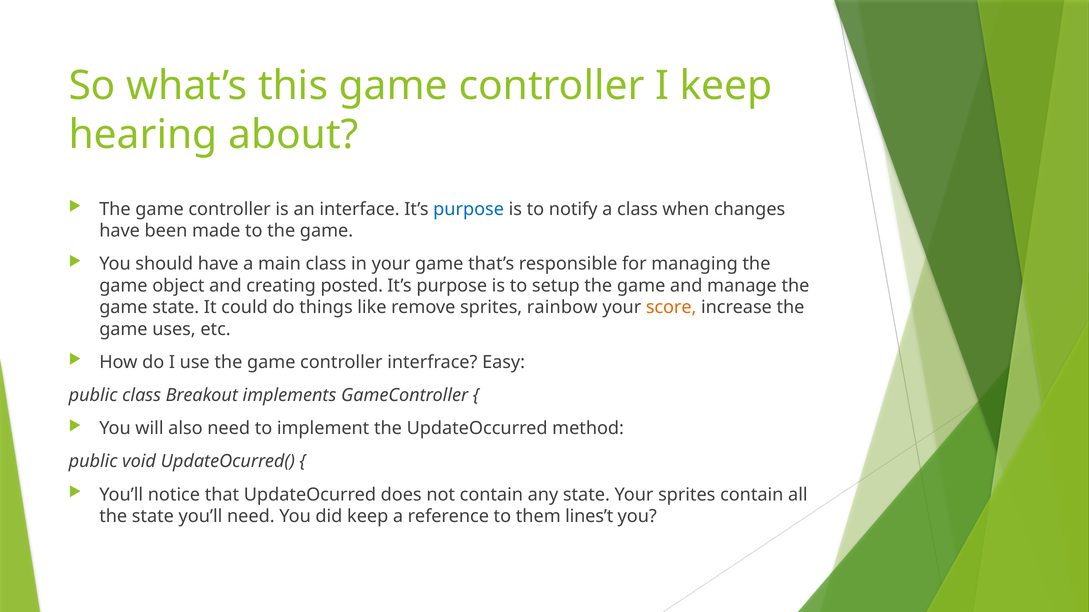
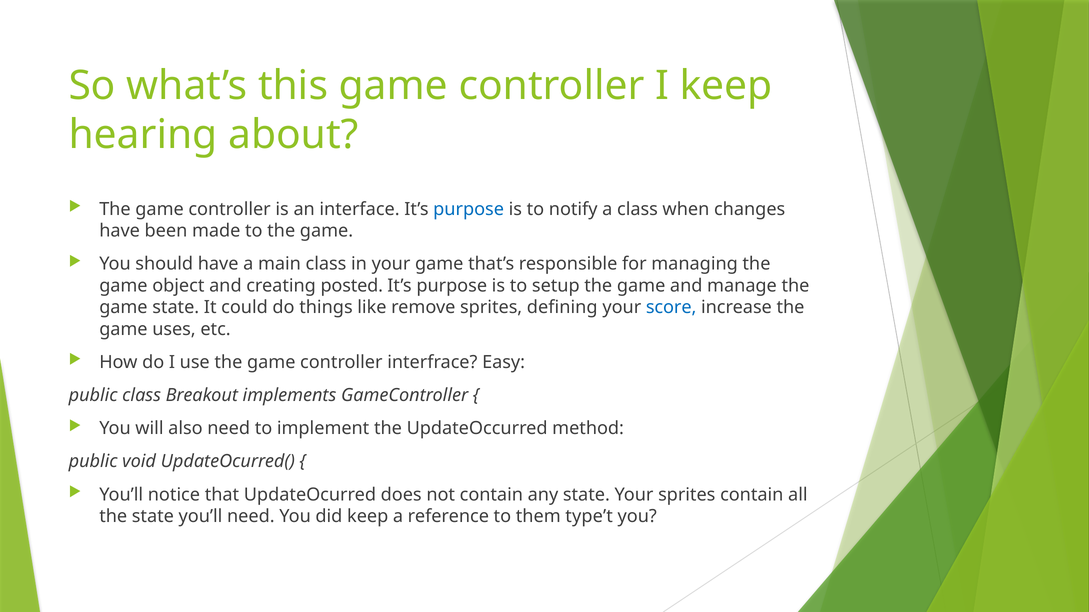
rainbow: rainbow -> defining (562, 308)
score colour: orange -> blue (671, 308)
lines’t: lines’t -> type’t (589, 517)
